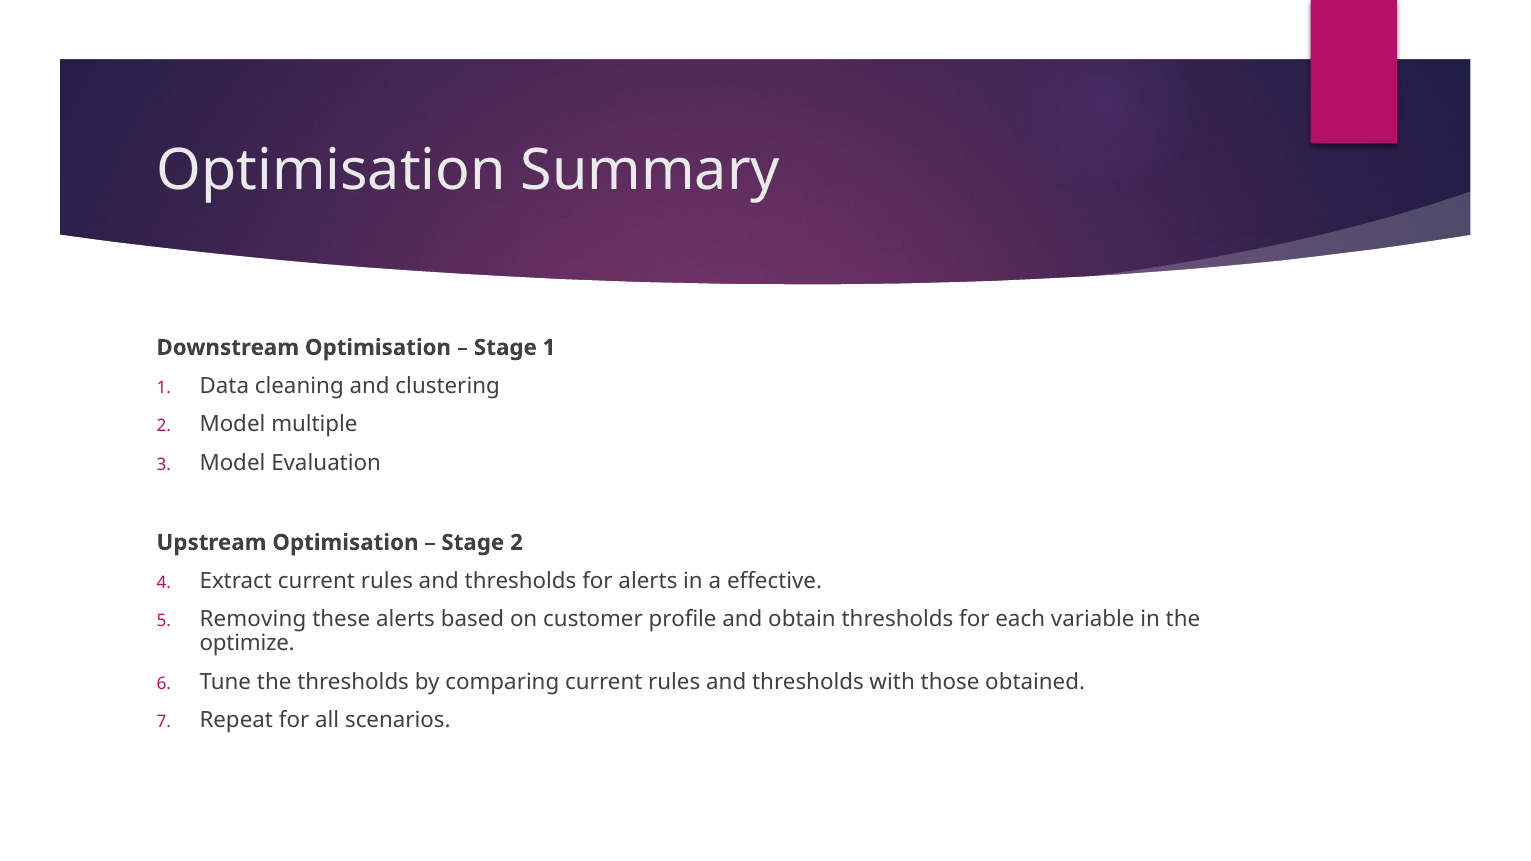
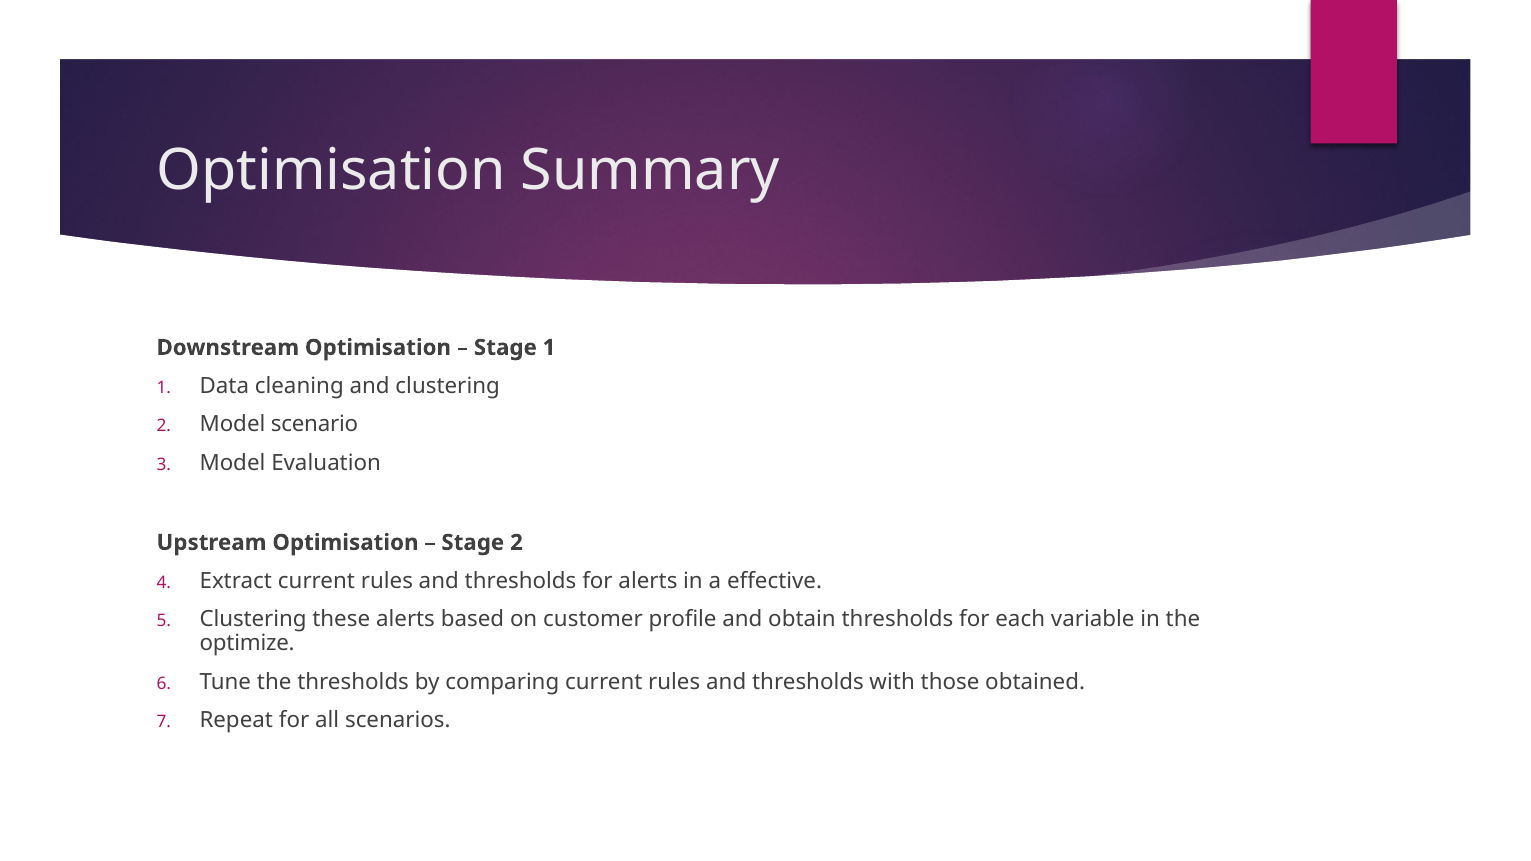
multiple: multiple -> scenario (315, 425)
Removing: Removing -> Clustering (253, 620)
